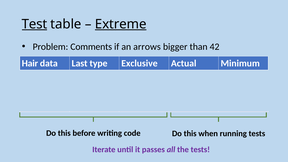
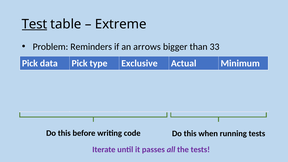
Extreme underline: present -> none (121, 24)
Comments: Comments -> Reminders (91, 47)
42: 42 -> 33 (215, 47)
Hair: Hair -> Pick (30, 63)
data Last: Last -> Pick (80, 63)
